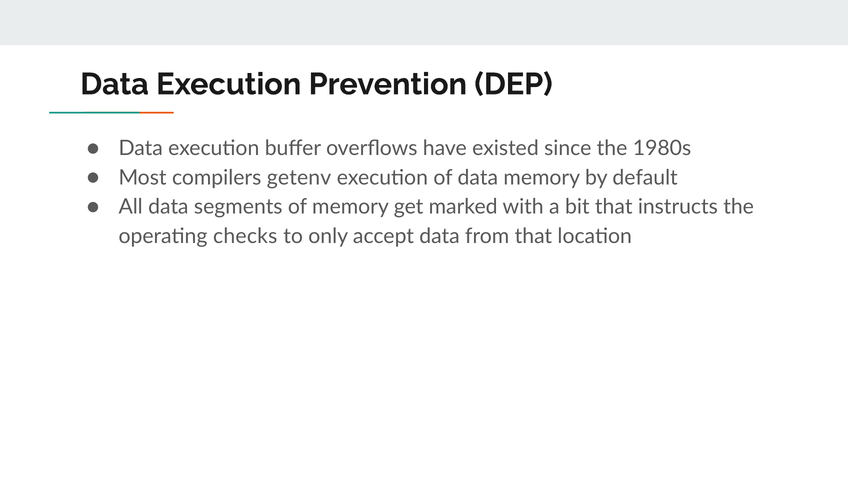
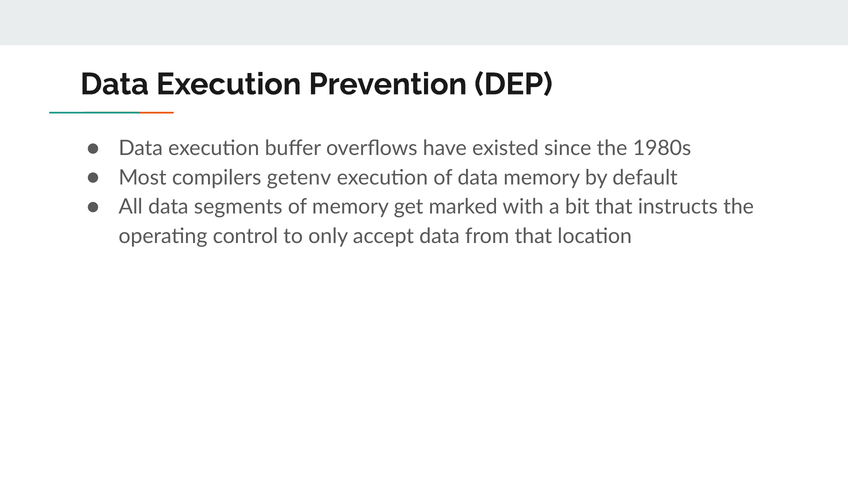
checks: checks -> control (245, 236)
